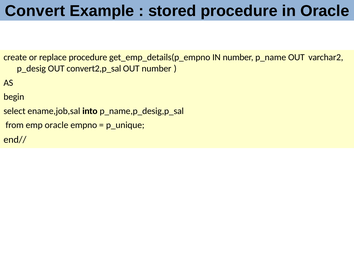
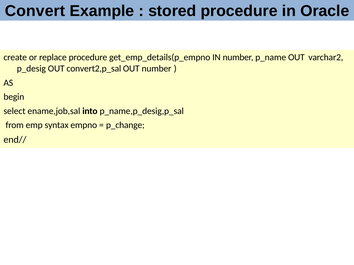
emp oracle: oracle -> syntax (57, 125)
p_unique: p_unique -> p_change (125, 125)
